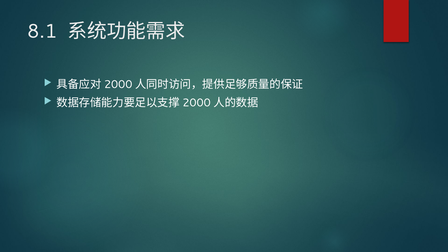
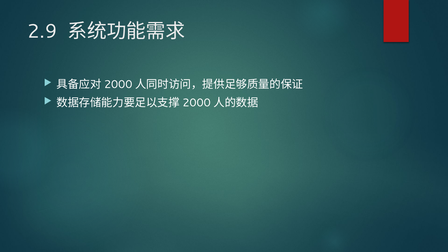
8.1: 8.1 -> 2.9 (42, 31)
